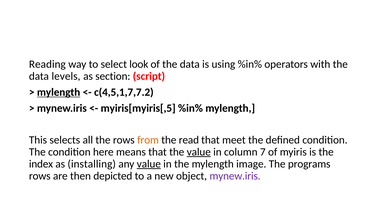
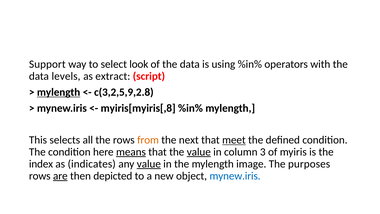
Reading: Reading -> Support (47, 64)
section: section -> extract (113, 76)
c(4,5,1,7,7.2: c(4,5,1,7,7.2 -> c(3,2,5,9,2.8 (124, 92)
myiris[myiris[,5: myiris[myiris[,5 -> myiris[myiris[,8 (138, 108)
read: read -> next (189, 140)
meet underline: none -> present (234, 140)
means underline: none -> present (131, 152)
7: 7 -> 3 (263, 152)
installing: installing -> indicates (92, 164)
programs: programs -> purposes (309, 164)
are underline: none -> present (60, 176)
mynew.iris colour: purple -> blue (235, 176)
